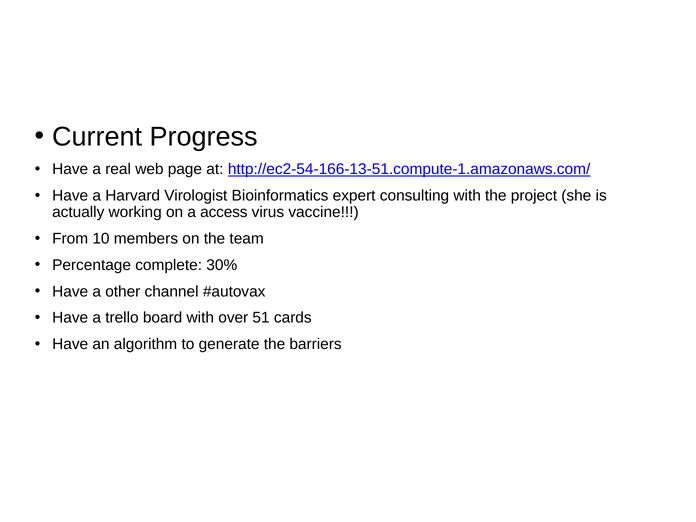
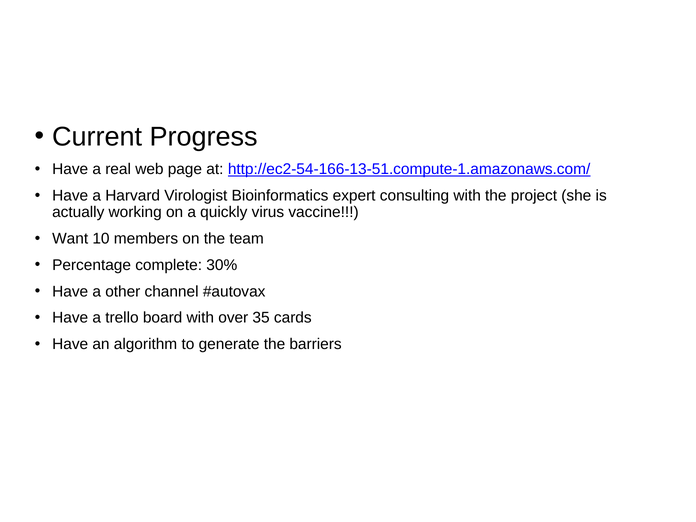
access: access -> quickly (224, 212)
From: From -> Want (70, 239)
51: 51 -> 35 (261, 318)
